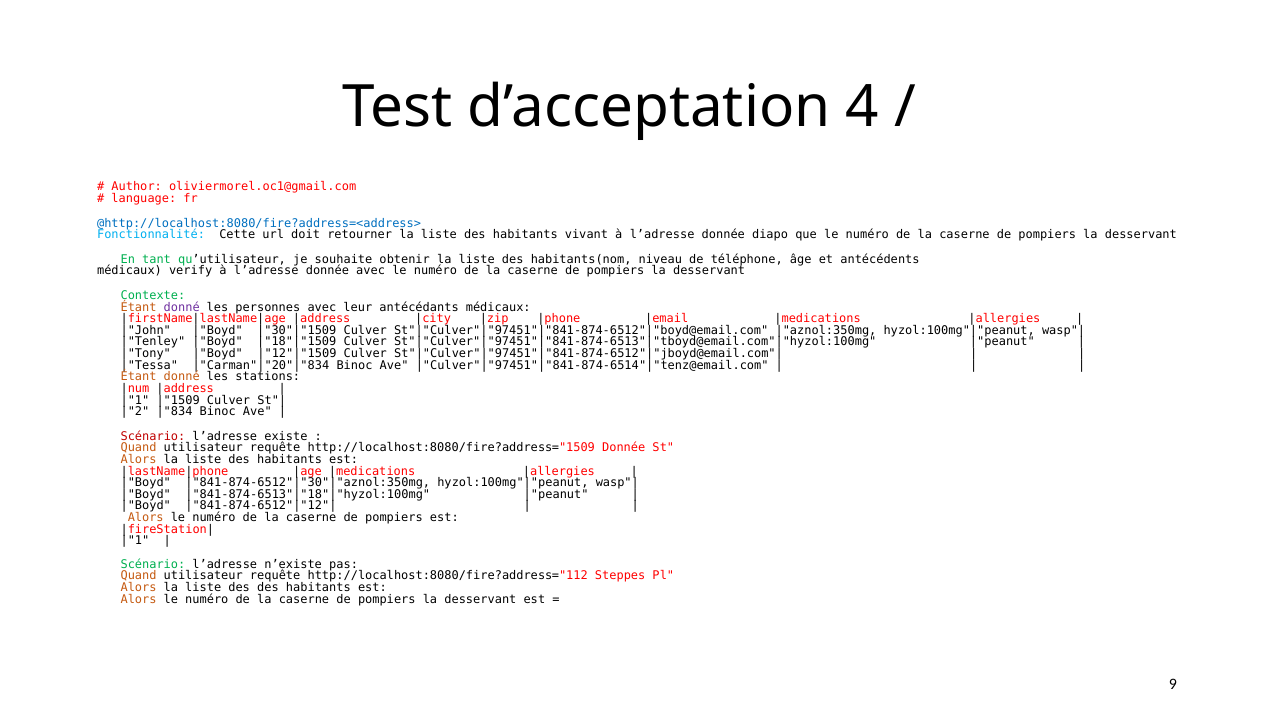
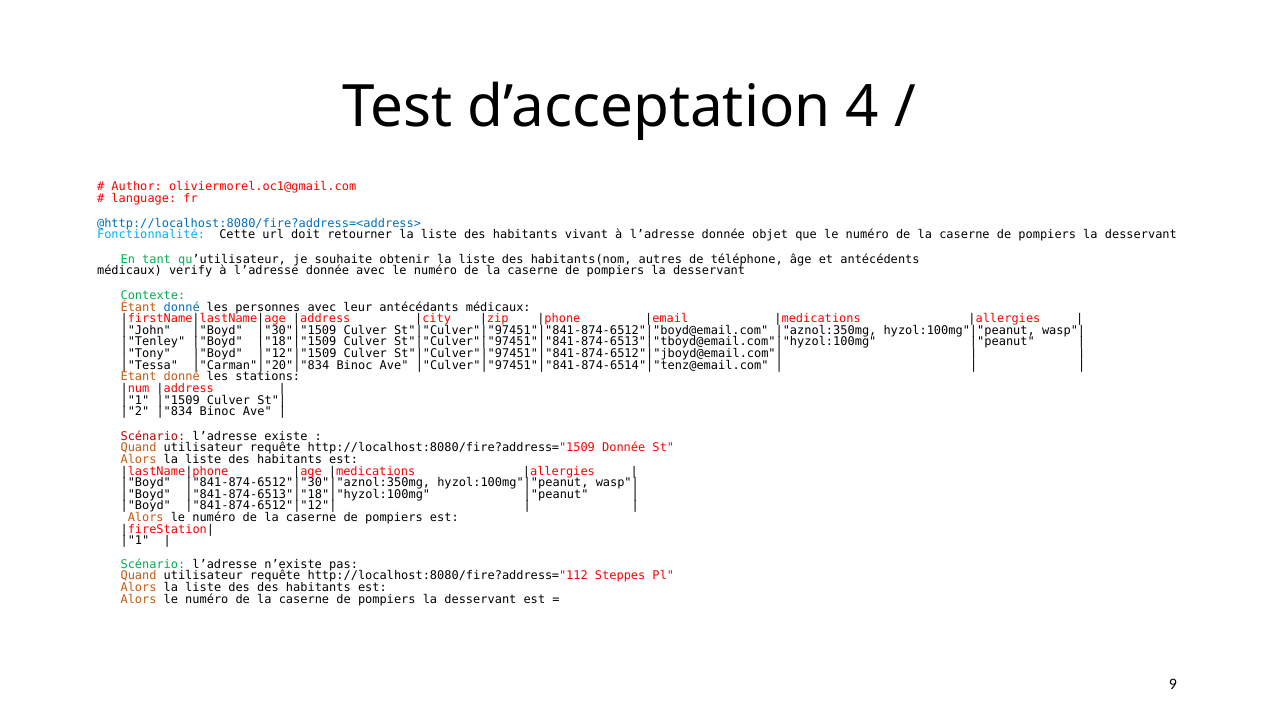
diapo: diapo -> objet (770, 235)
niveau: niveau -> autres (660, 259)
donné colour: purple -> blue (182, 307)
